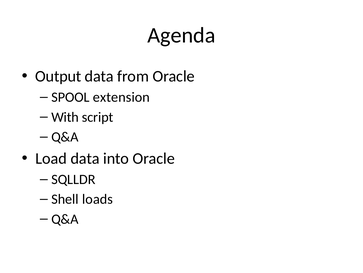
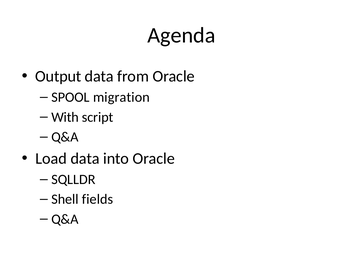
extension: extension -> migration (121, 97)
loads: loads -> fields (98, 199)
